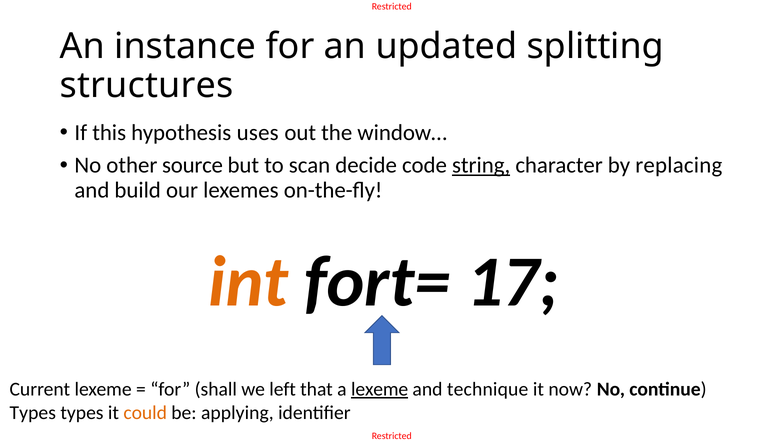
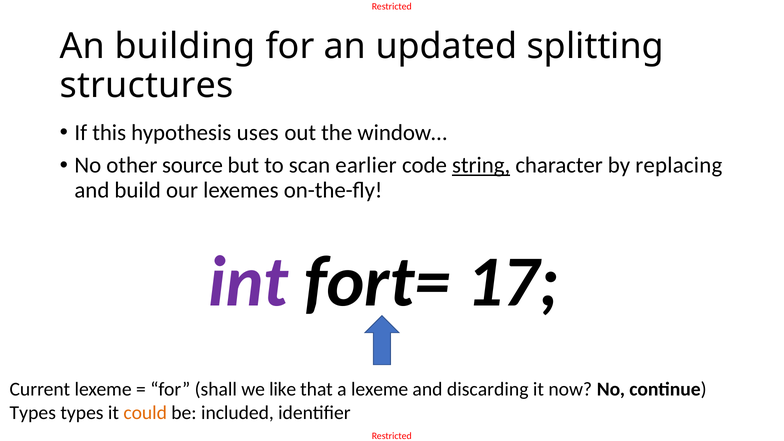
instance: instance -> building (185, 46)
decide: decide -> earlier (366, 165)
int colour: orange -> purple (248, 282)
left: left -> like (283, 389)
lexeme underline: present -> none (380, 389)
technique: technique -> discarding (488, 389)
applying: applying -> included (237, 413)
